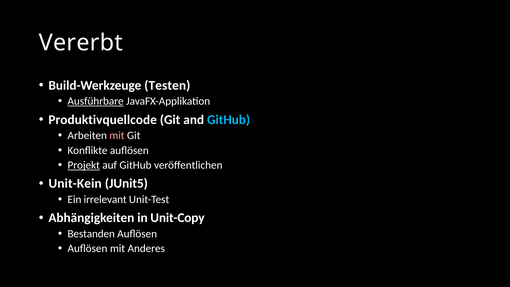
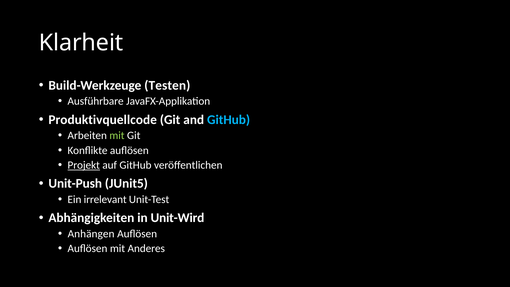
Vererbt: Vererbt -> Klarheit (81, 43)
Ausführbare underline: present -> none (96, 101)
mit colour: pink -> light green (117, 136)
Unit-Kein: Unit-Kein -> Unit-Push (75, 183)
Unit-Copy: Unit-Copy -> Unit-Wird (177, 218)
Bestanden: Bestanden -> Anhängen (91, 234)
